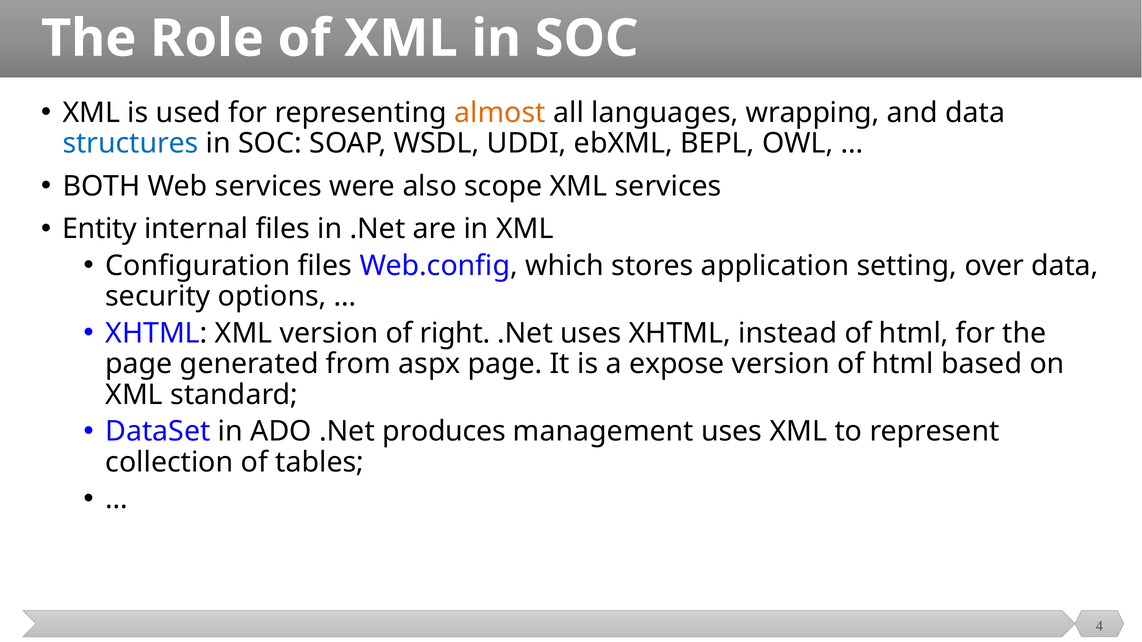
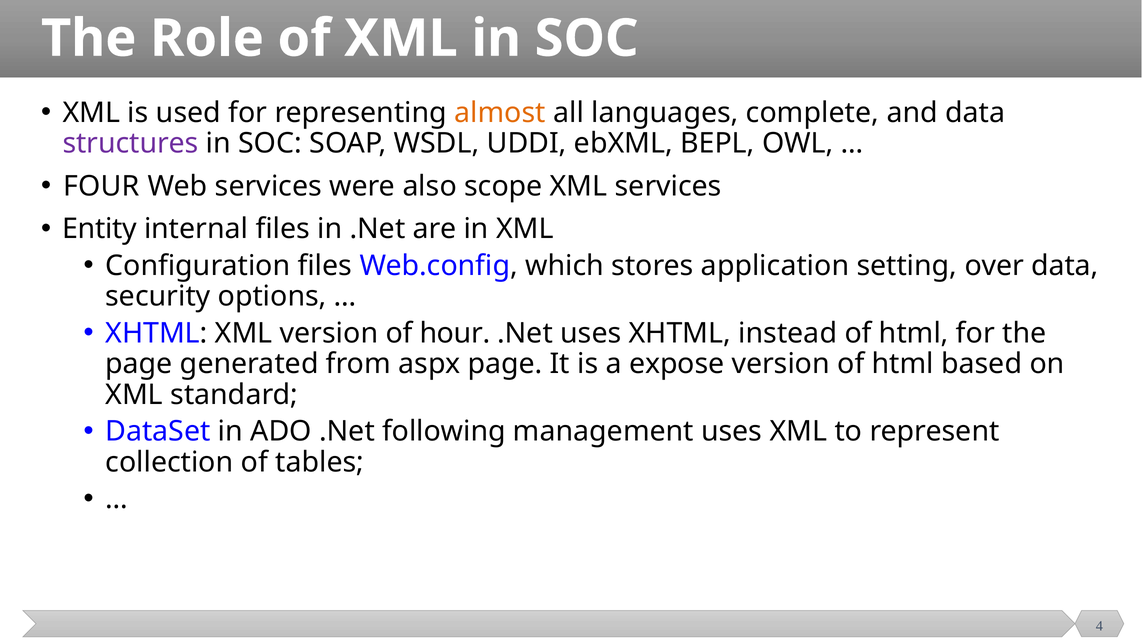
wrapping: wrapping -> complete (813, 113)
structures colour: blue -> purple (131, 144)
BOTH: BOTH -> FOUR (101, 186)
right: right -> hour (455, 333)
produces: produces -> following (444, 432)
